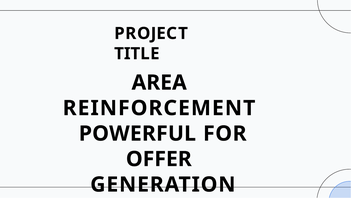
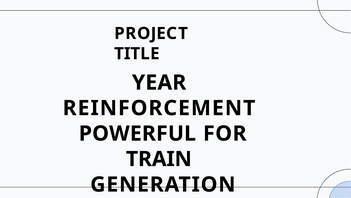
AREA: AREA -> YEAR (159, 82)
OFFER: OFFER -> TRAIN (159, 159)
